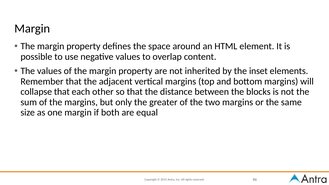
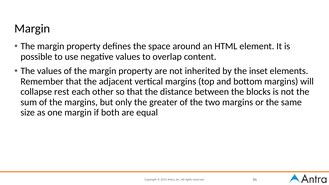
collapse that: that -> rest (62, 92)
